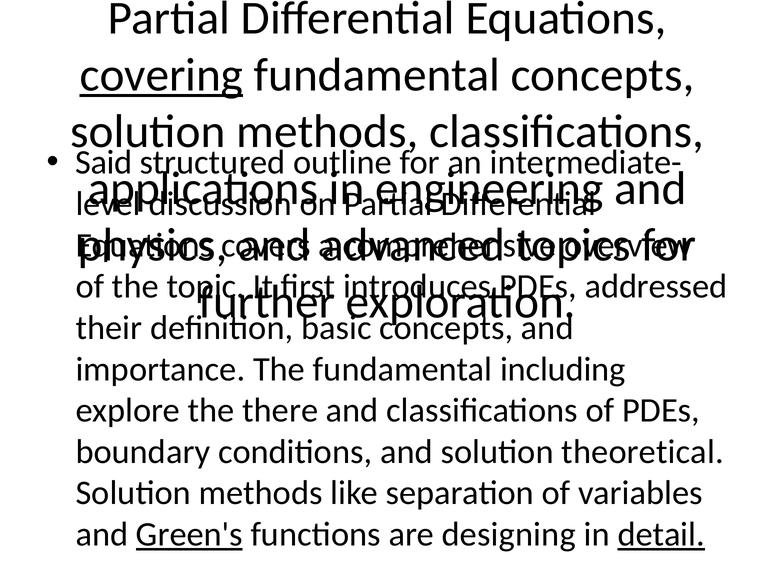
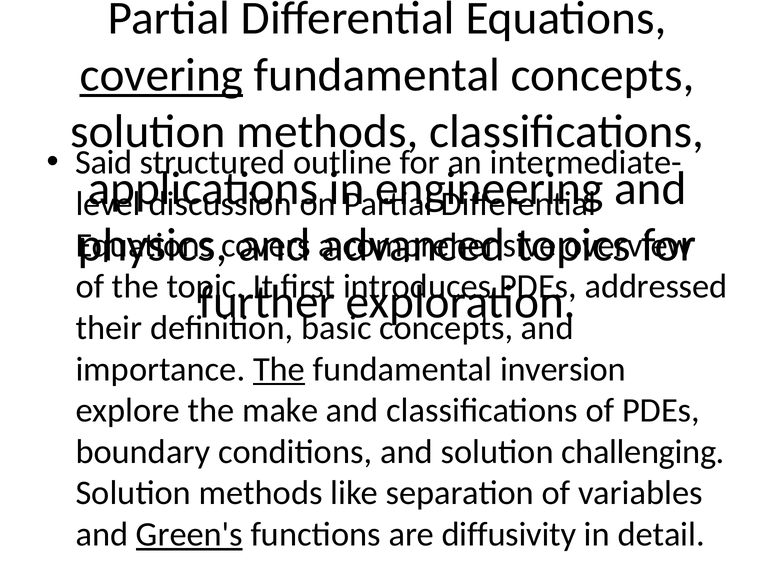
The underline: none -> present (279, 369)
including: including -> inversion (563, 369)
there: there -> make (280, 411)
theoretical: theoretical -> challenging (643, 452)
designing: designing -> diffusivity (509, 535)
detail underline: present -> none (661, 535)
